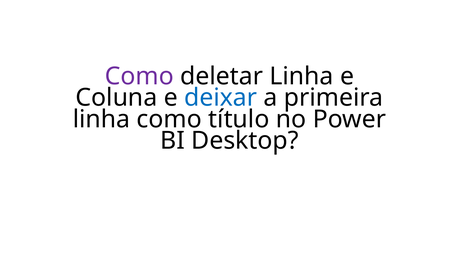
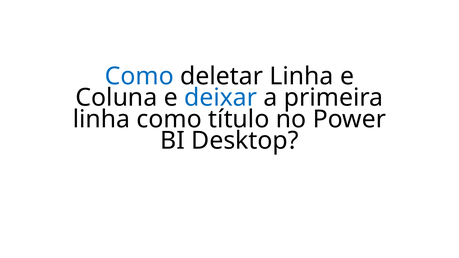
Como colour: purple -> blue (139, 76)
